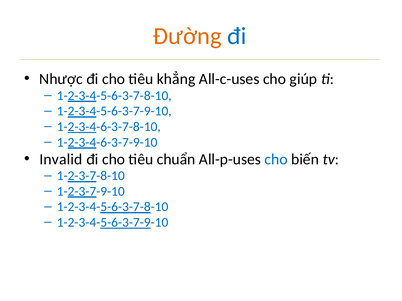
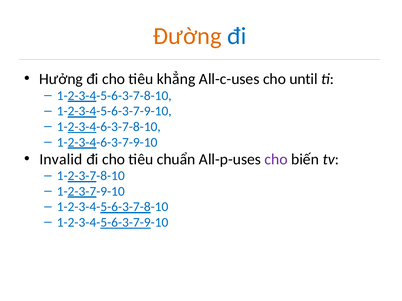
Nhược: Nhược -> Hưởng (61, 79)
giúp: giúp -> until (304, 79)
cho colour: blue -> purple (276, 159)
